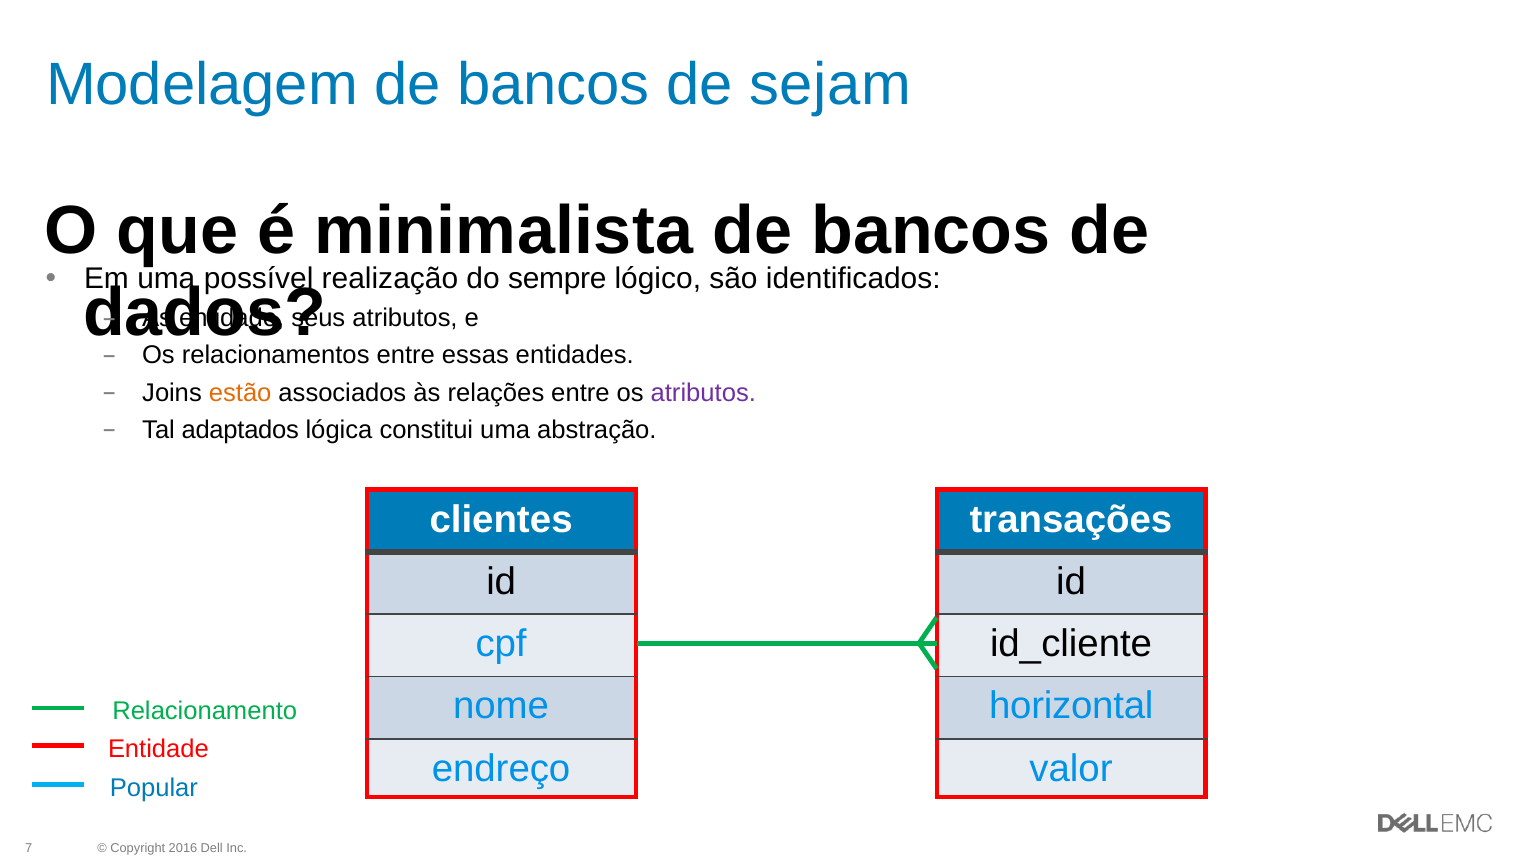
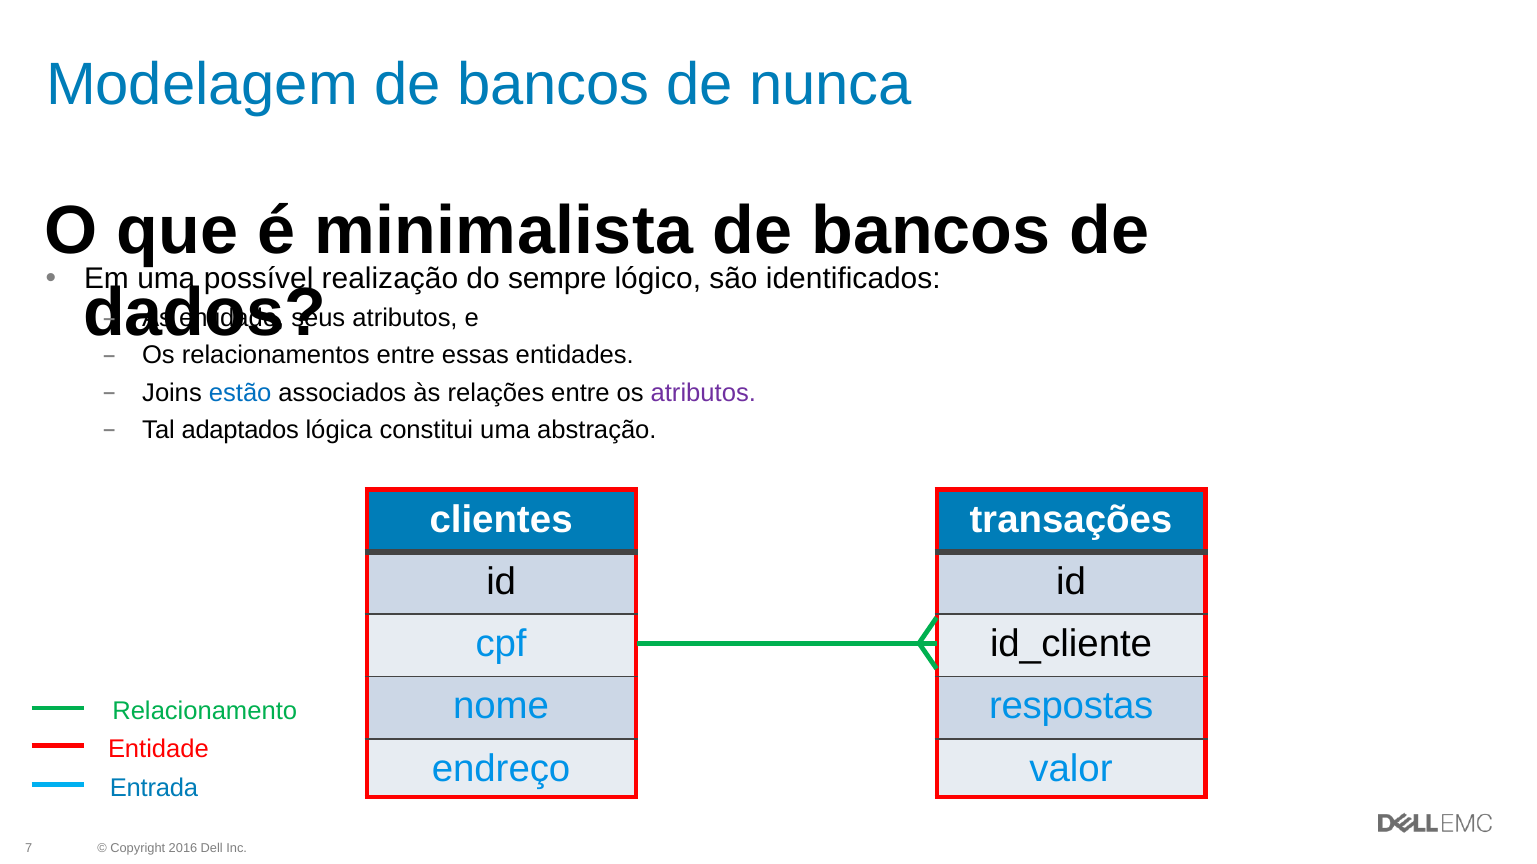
sejam: sejam -> nunca (830, 85)
estão colour: orange -> blue (240, 393)
horizontal: horizontal -> respostas (1071, 707)
Popular: Popular -> Entrada (154, 788)
